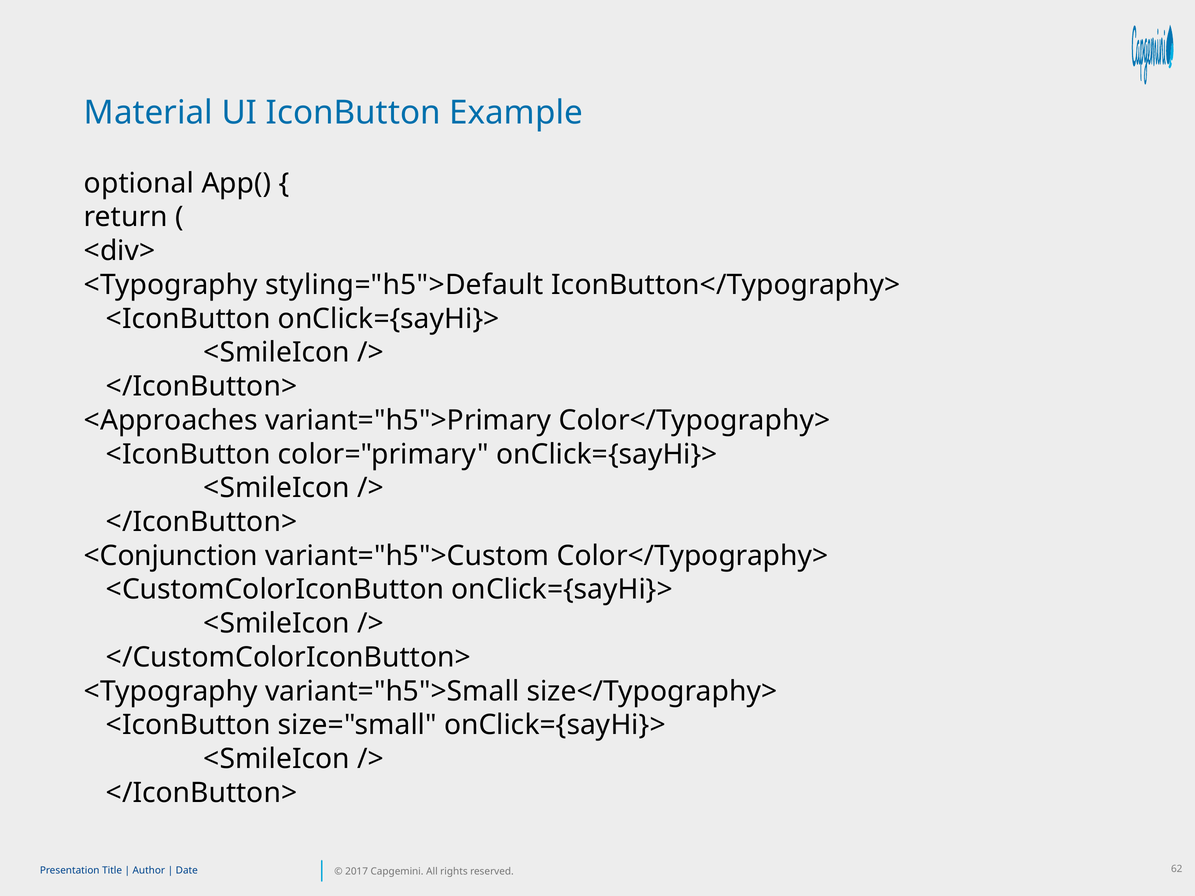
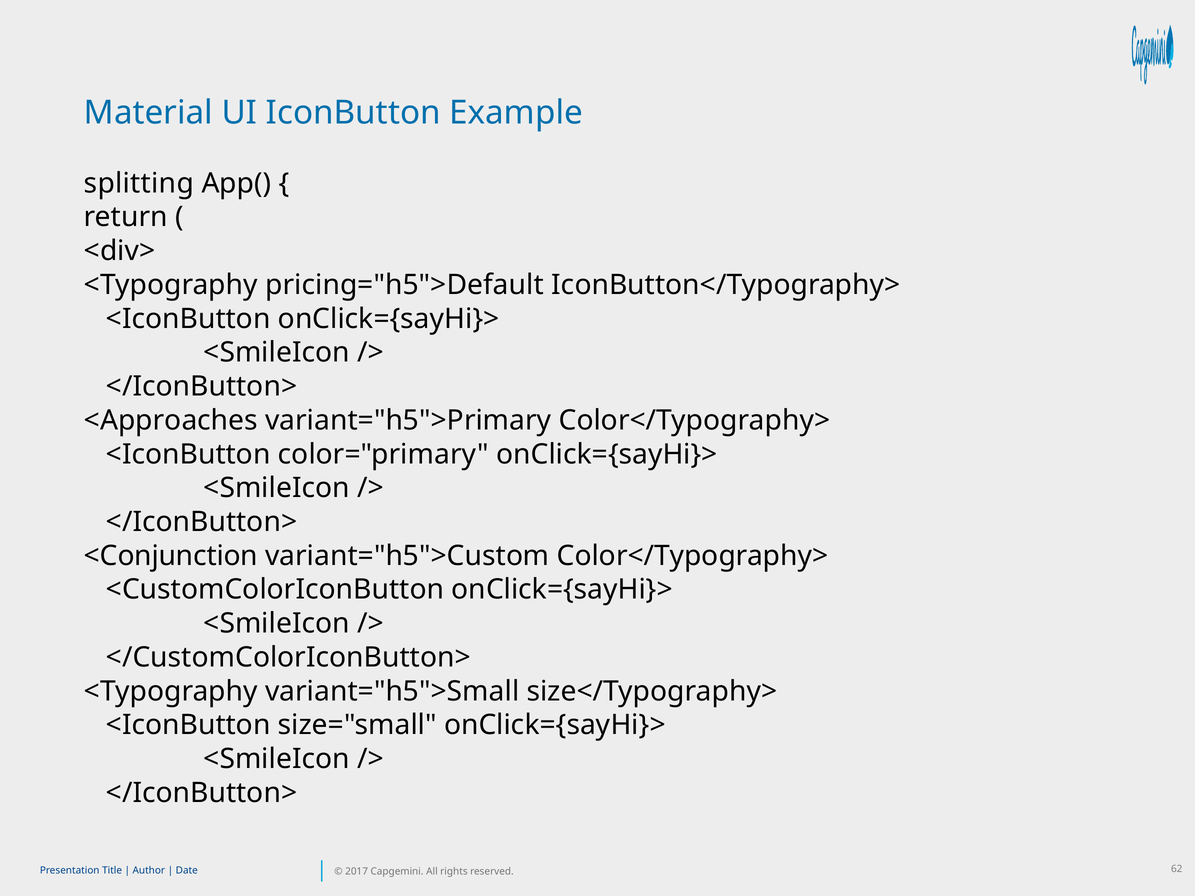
optional: optional -> splitting (139, 183)
styling="h5">Default: styling="h5">Default -> pricing="h5">Default (405, 285)
